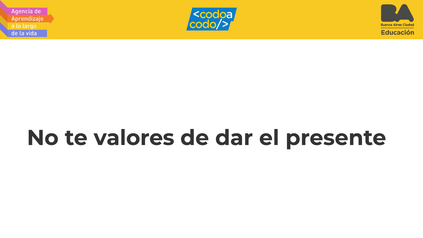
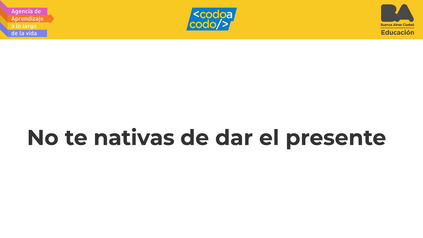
valores: valores -> nativas (134, 138)
